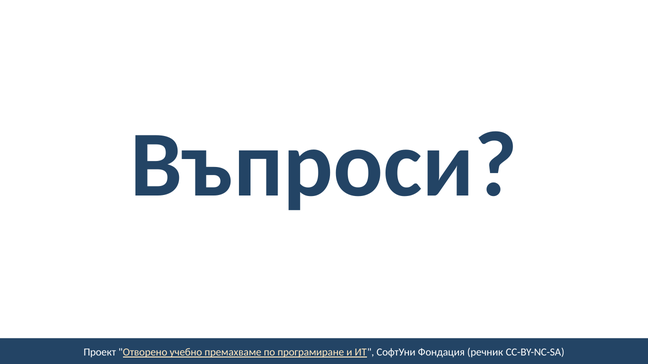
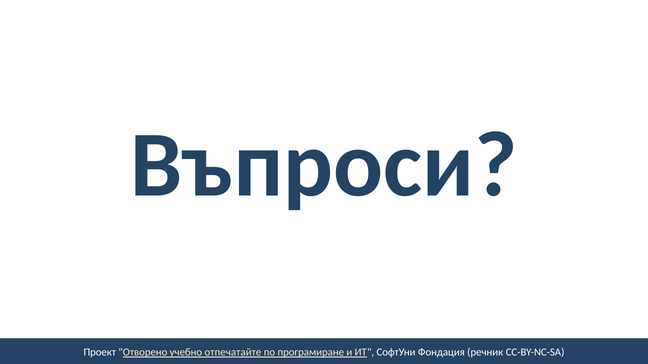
премахваме: премахваме -> отпечатайте (233, 353)
